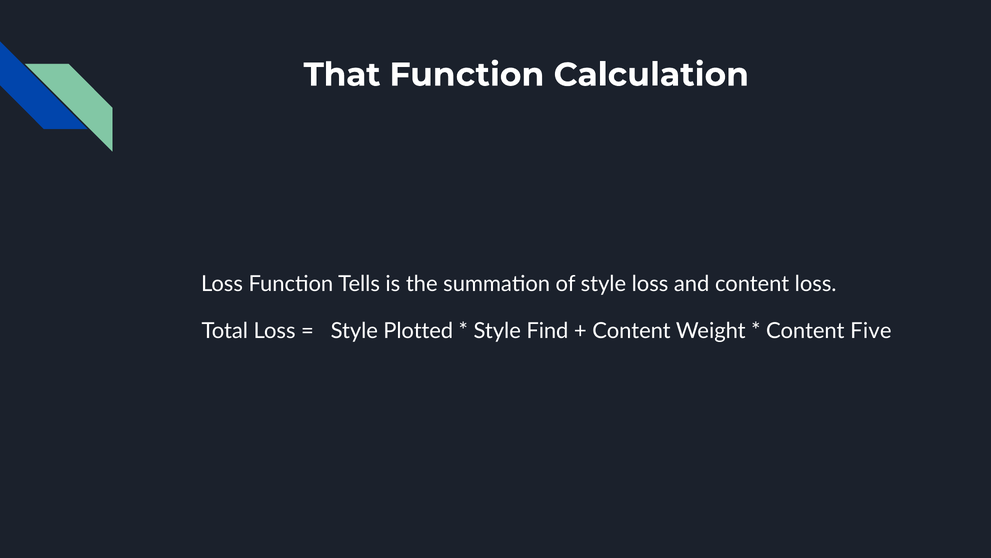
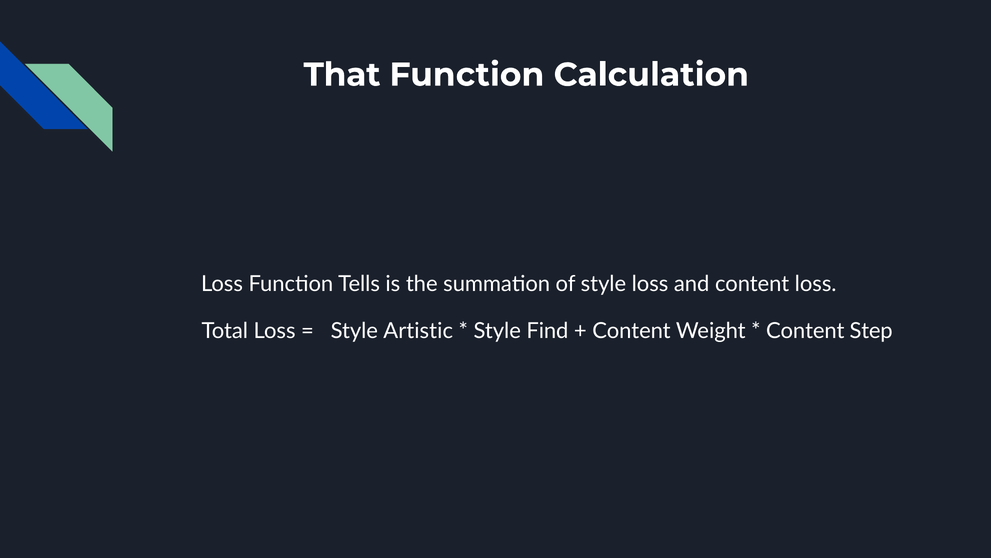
Plotted: Plotted -> Artistic (418, 331)
Five: Five -> Step (871, 331)
